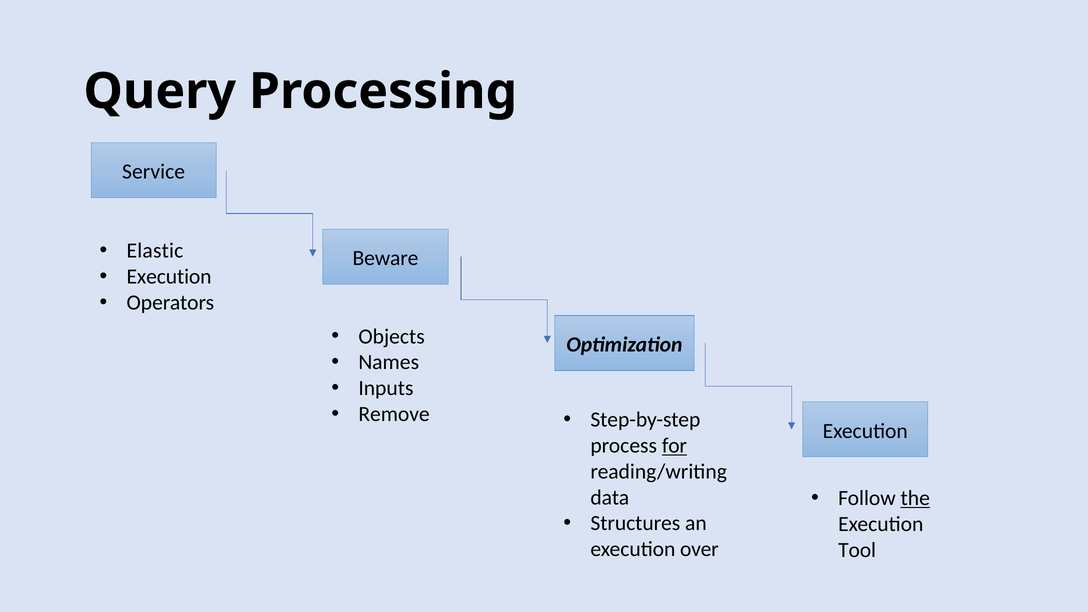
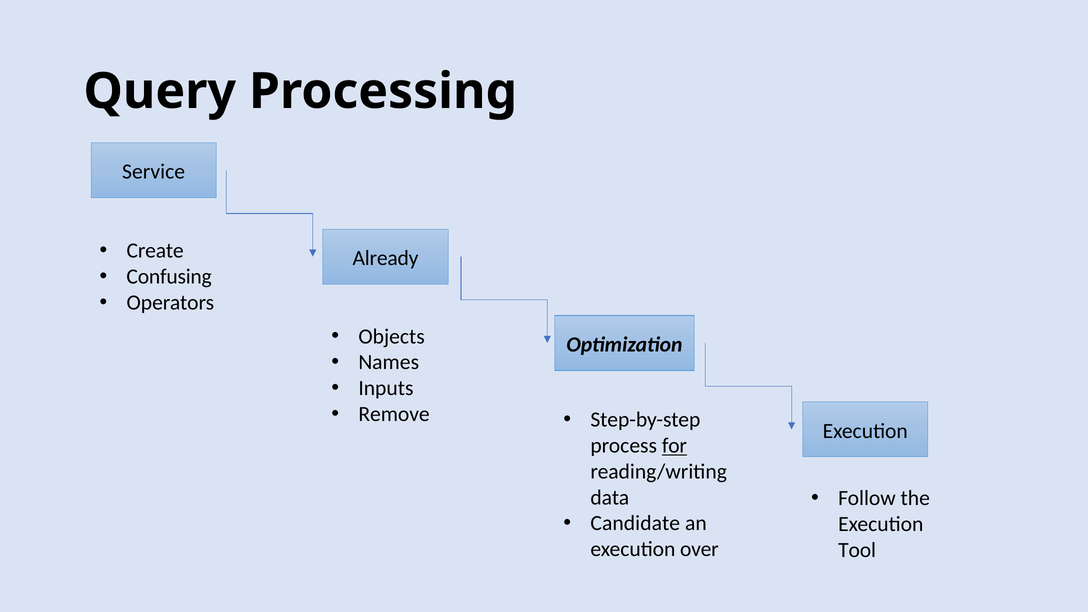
Elastic: Elastic -> Create (155, 251)
Beware: Beware -> Already (386, 258)
Execution: Execution -> Confusing (169, 277)
the underline: present -> none (915, 498)
Structures: Structures -> Candidate (635, 523)
